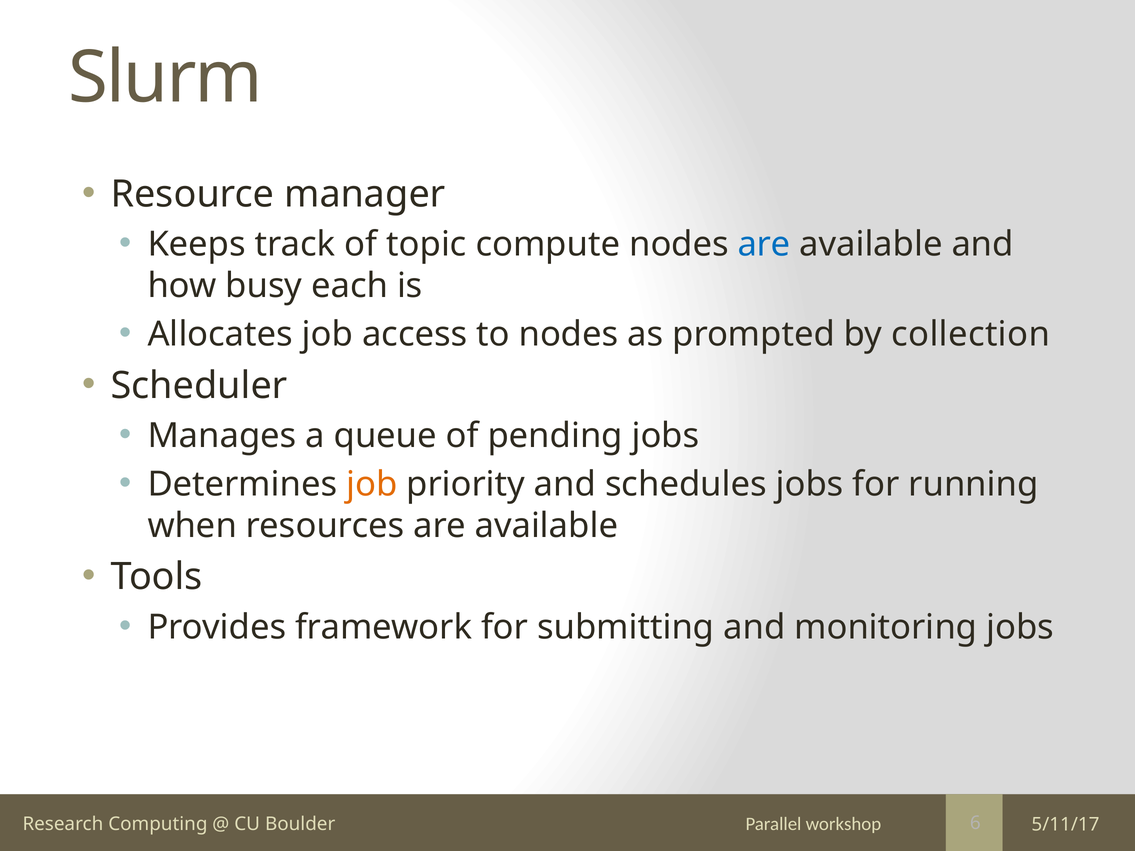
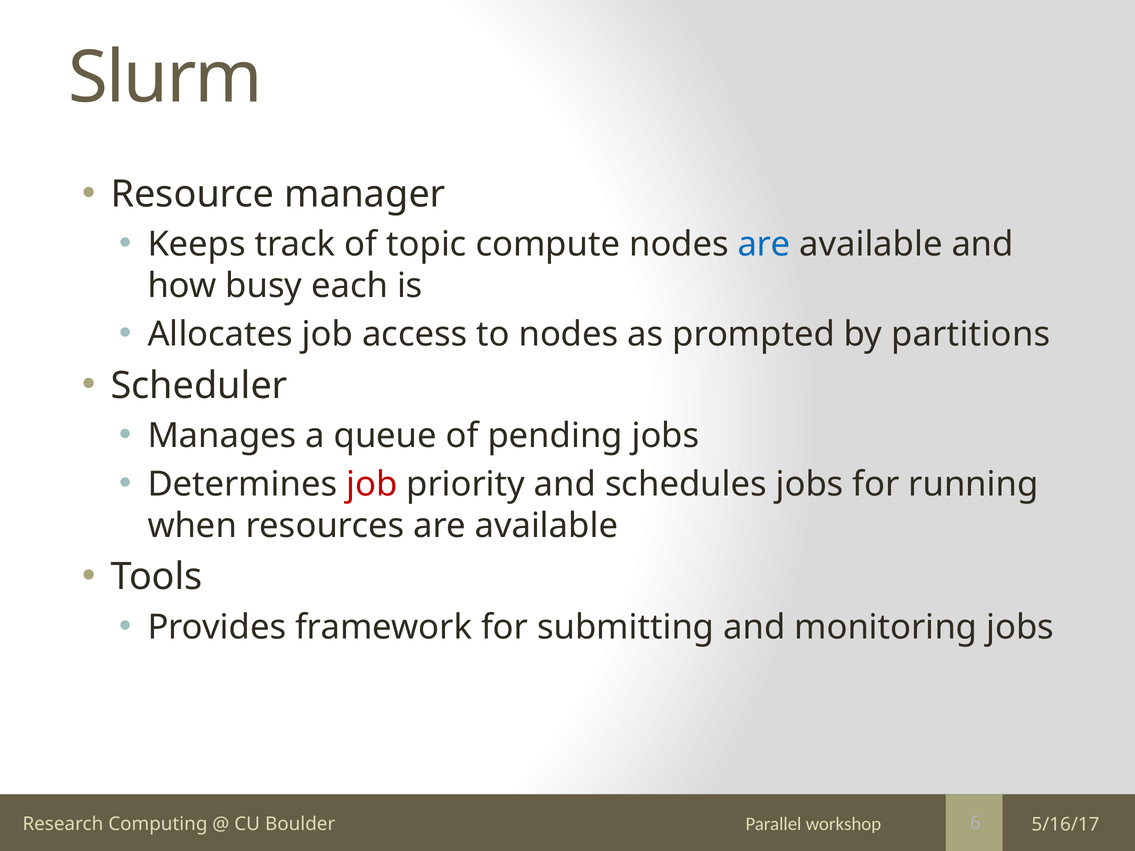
collection: collection -> partitions (971, 334)
job colour: orange -> red (372, 484)
5/11/17: 5/11/17 -> 5/16/17 (1066, 825)
